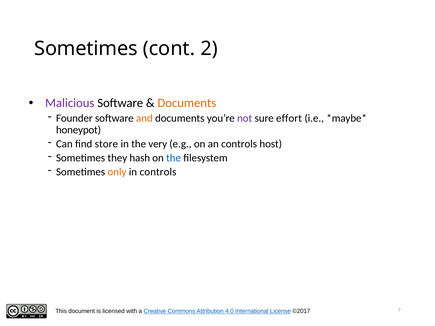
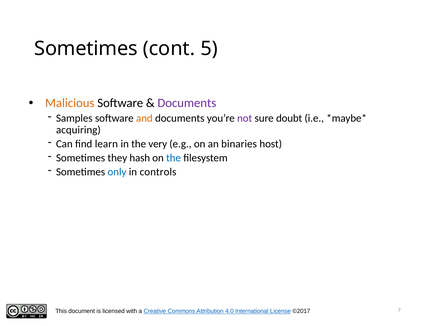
2: 2 -> 5 (209, 49)
Malicious colour: purple -> orange (70, 103)
Documents colour: orange -> purple (187, 103)
Founder: Founder -> Samples (74, 118)
effort: effort -> doubt (289, 118)
honeypot: honeypot -> acquiring (78, 130)
store: store -> learn (106, 144)
an controls: controls -> binaries (239, 144)
only colour: orange -> blue (117, 172)
